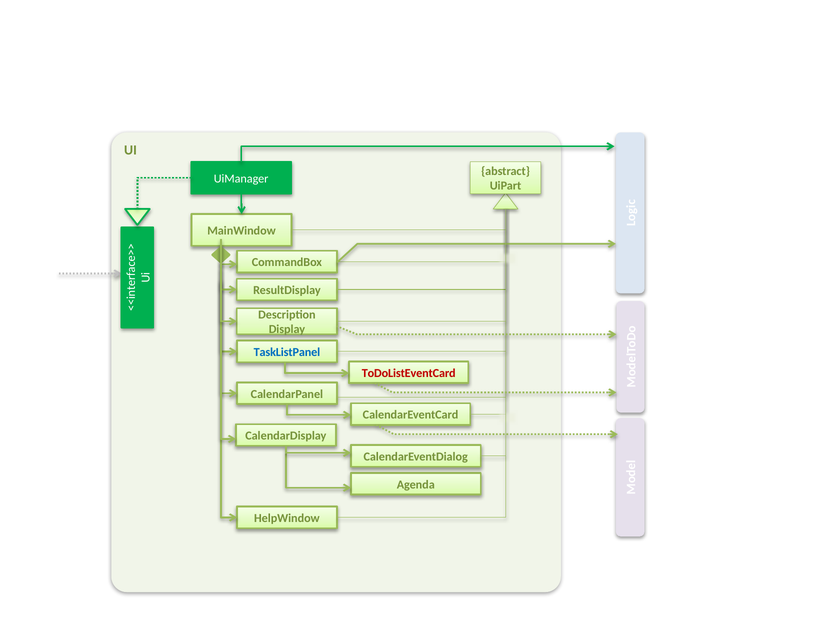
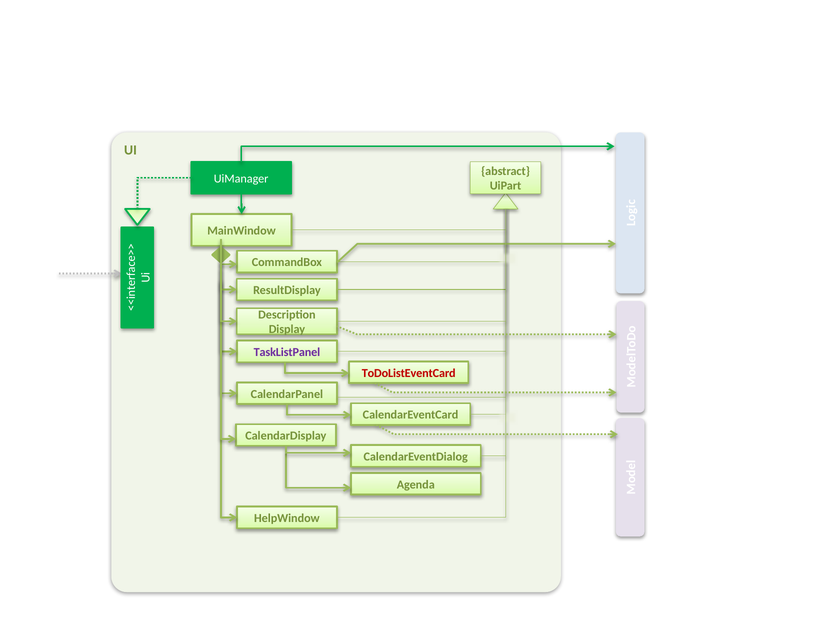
TaskListPanel colour: blue -> purple (287, 352)
